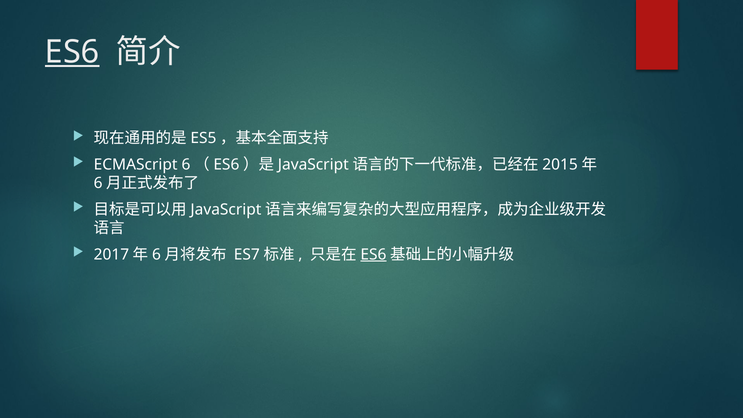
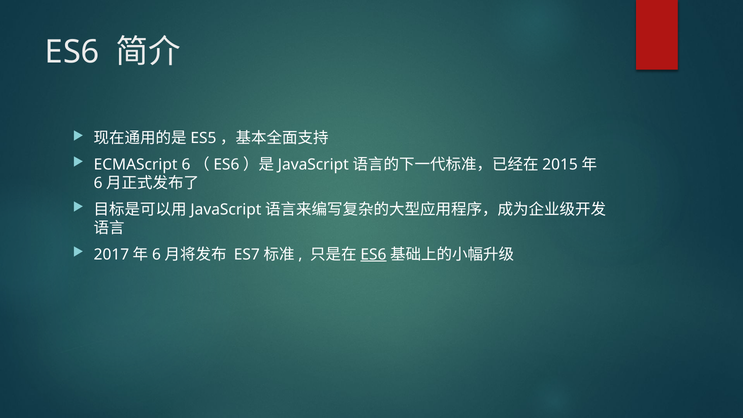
ES6 underline: present -> none (72, 52)
